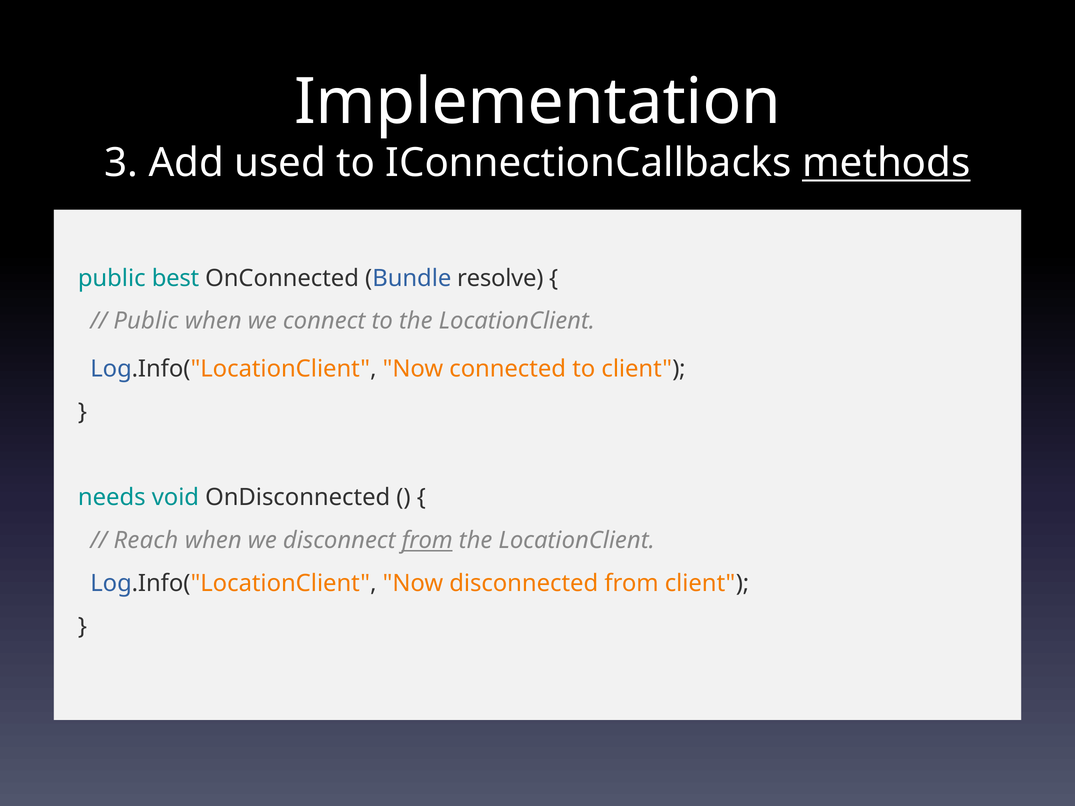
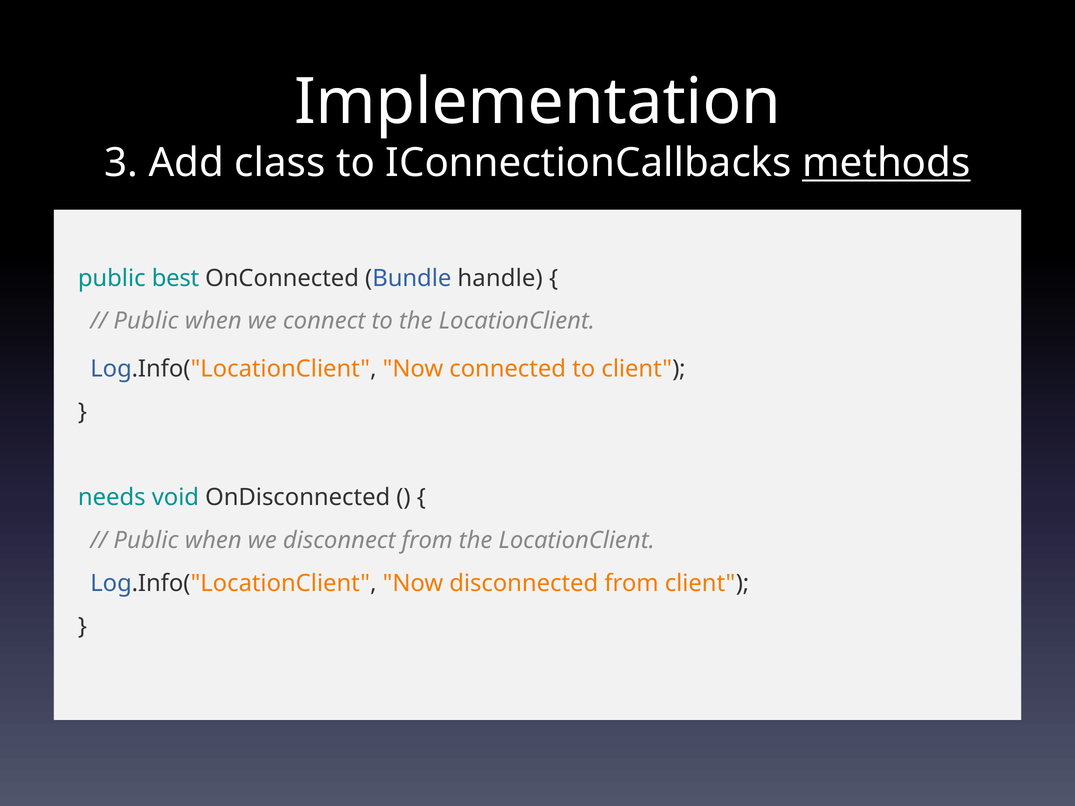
used: used -> class (280, 163)
resolve: resolve -> handle (500, 278)
Reach: Reach -> Public (146, 540)
from underline: present -> none (427, 540)
